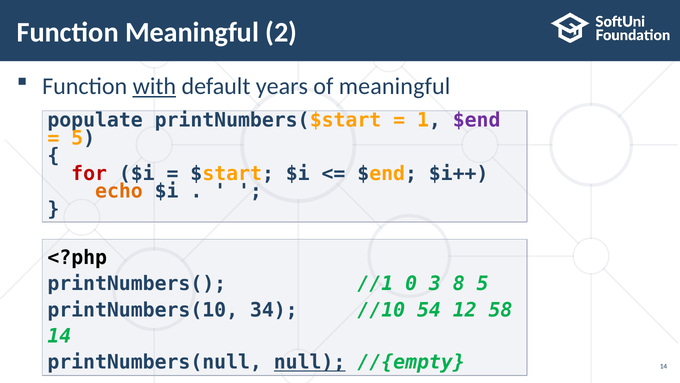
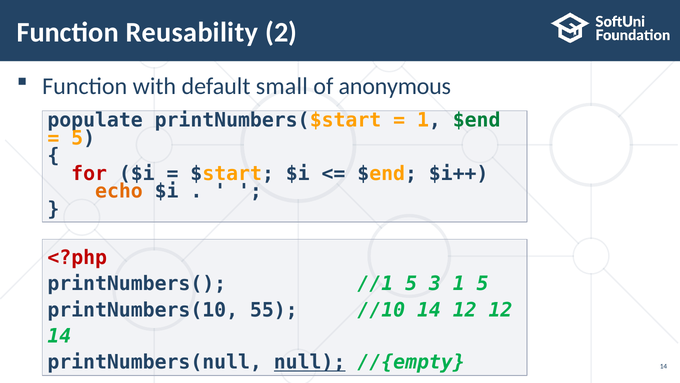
Function Meaningful: Meaningful -> Reusability (192, 32)
with underline: present -> none (154, 86)
years: years -> small (282, 86)
of meaningful: meaningful -> anonymous (395, 86)
$end colour: purple -> green (477, 120)
<?php colour: black -> red (77, 257)
//1 0: 0 -> 5 (411, 283)
3 8: 8 -> 1 (459, 283)
34: 34 -> 55 (274, 310)
//10 54: 54 -> 14 (429, 310)
12 58: 58 -> 12 (501, 310)
